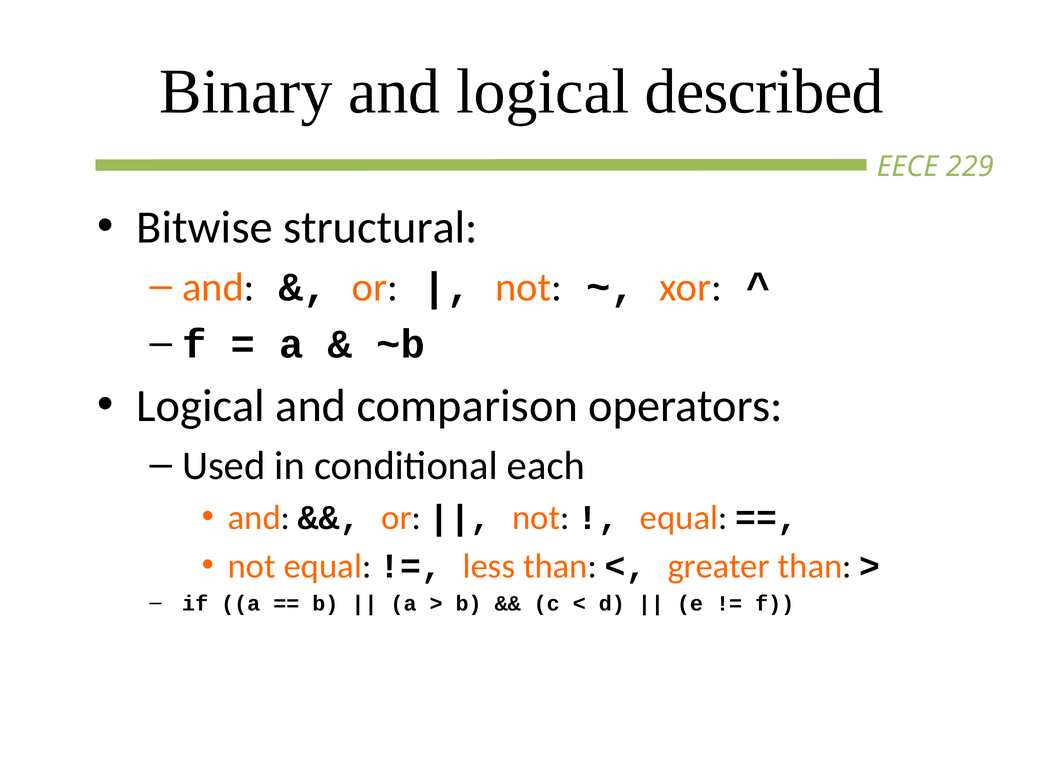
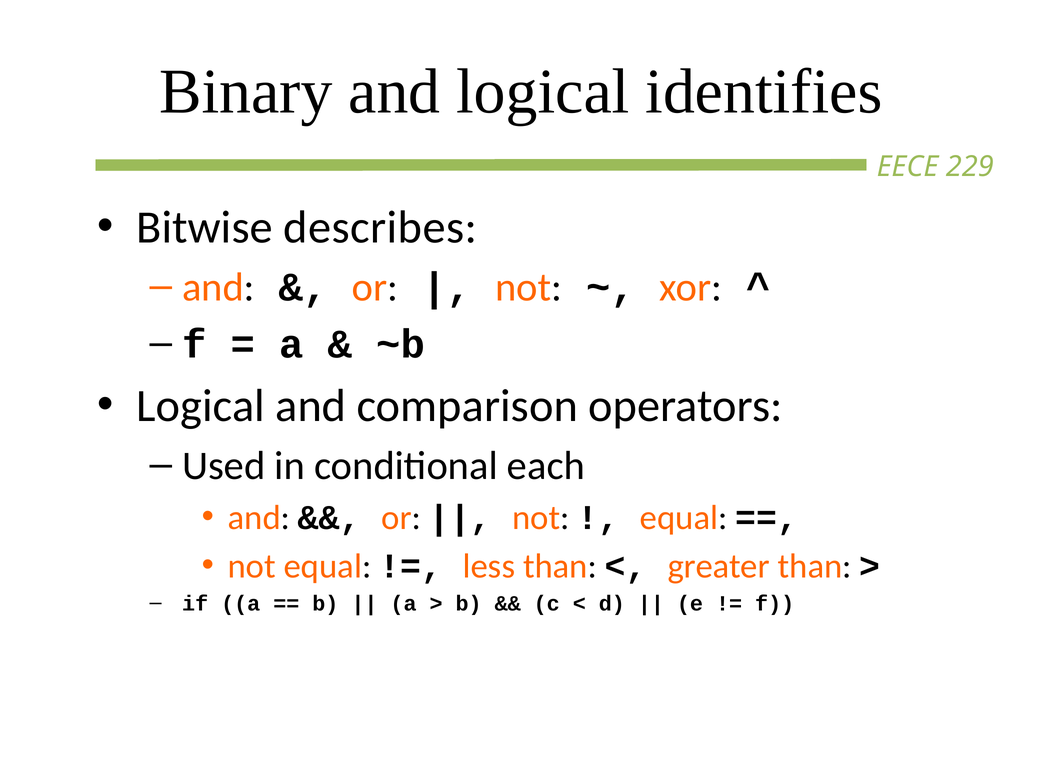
described: described -> identifies (764, 92)
structural: structural -> describes (380, 228)
